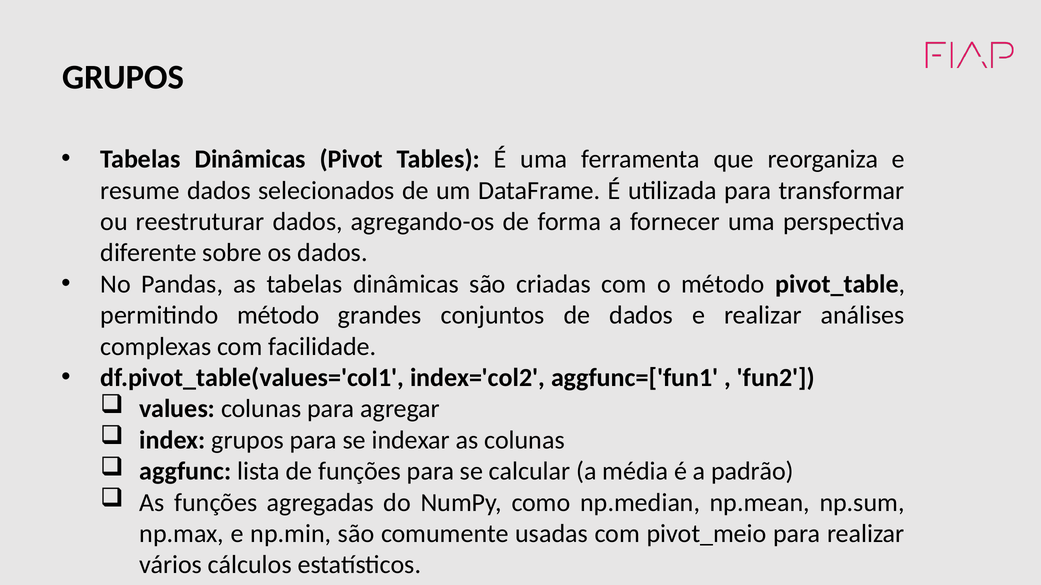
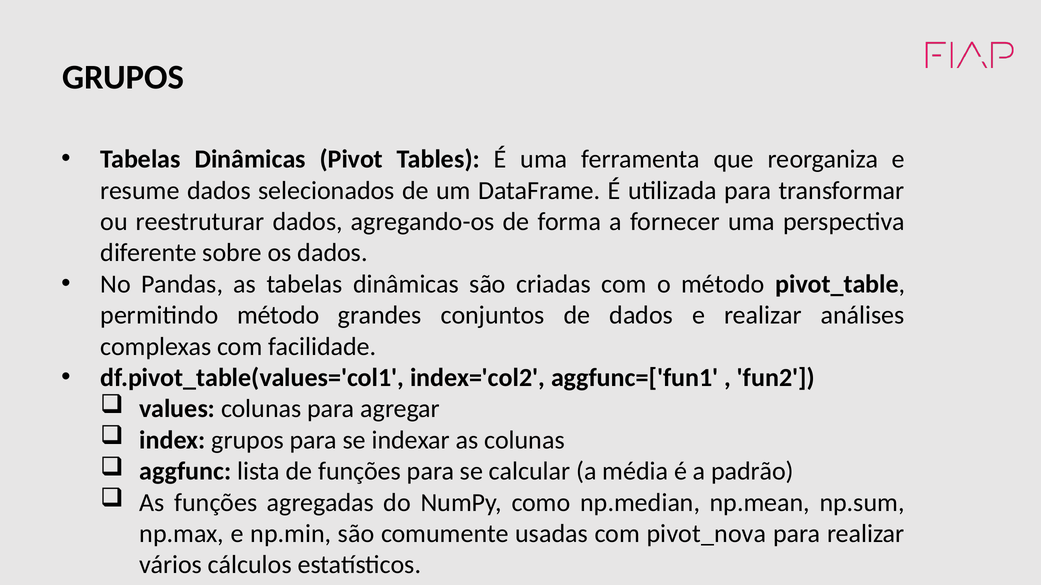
pivot_meio: pivot_meio -> pivot_nova (706, 534)
